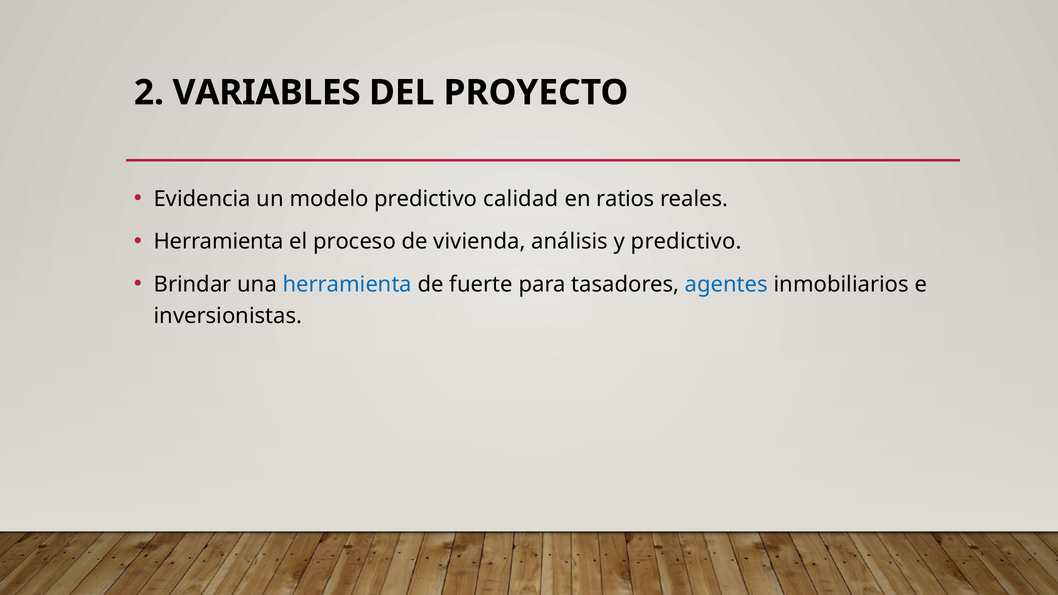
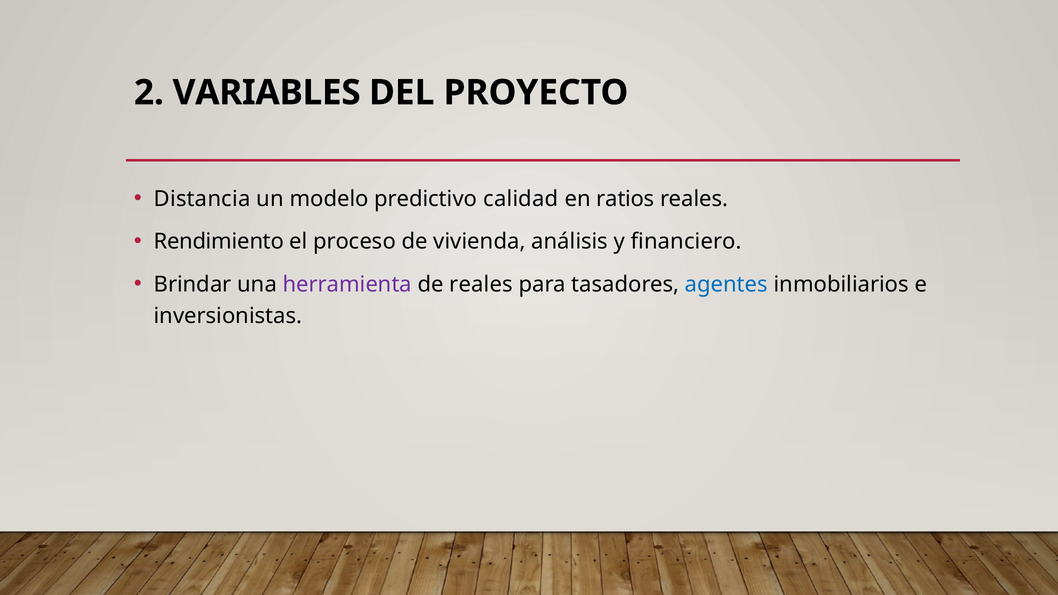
Evidencia: Evidencia -> Distancia (202, 199)
Herramienta: Herramienta -> Rendimiento (219, 242)
y predictivo: predictivo -> financiero (686, 242)
herramienta colour: blue -> purple (347, 284)
de fuerte: fuerte -> reales (481, 284)
